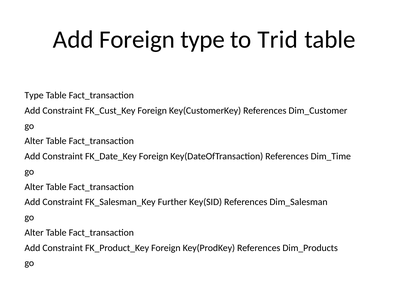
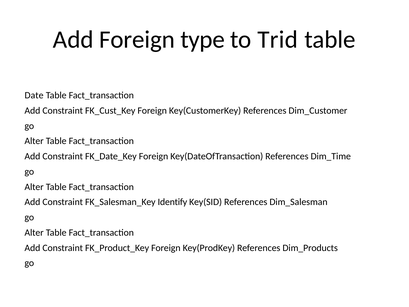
Type: Type -> Date (34, 95)
Further: Further -> Identify (172, 202)
